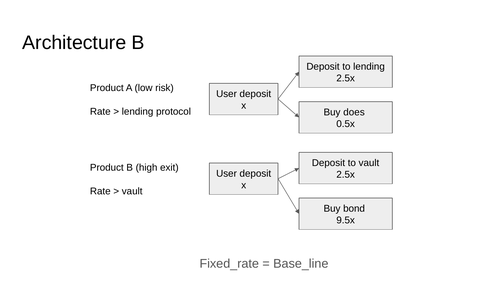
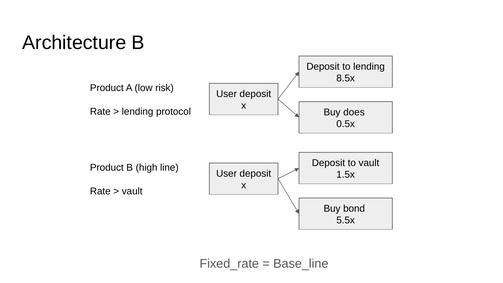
2.5x: 2.5x -> 8.5x (346, 78)
exit: exit -> line (169, 168)
2.5x: 2.5x -> 1.5x (346, 175)
9.5x: 9.5x -> 5.5x (346, 220)
